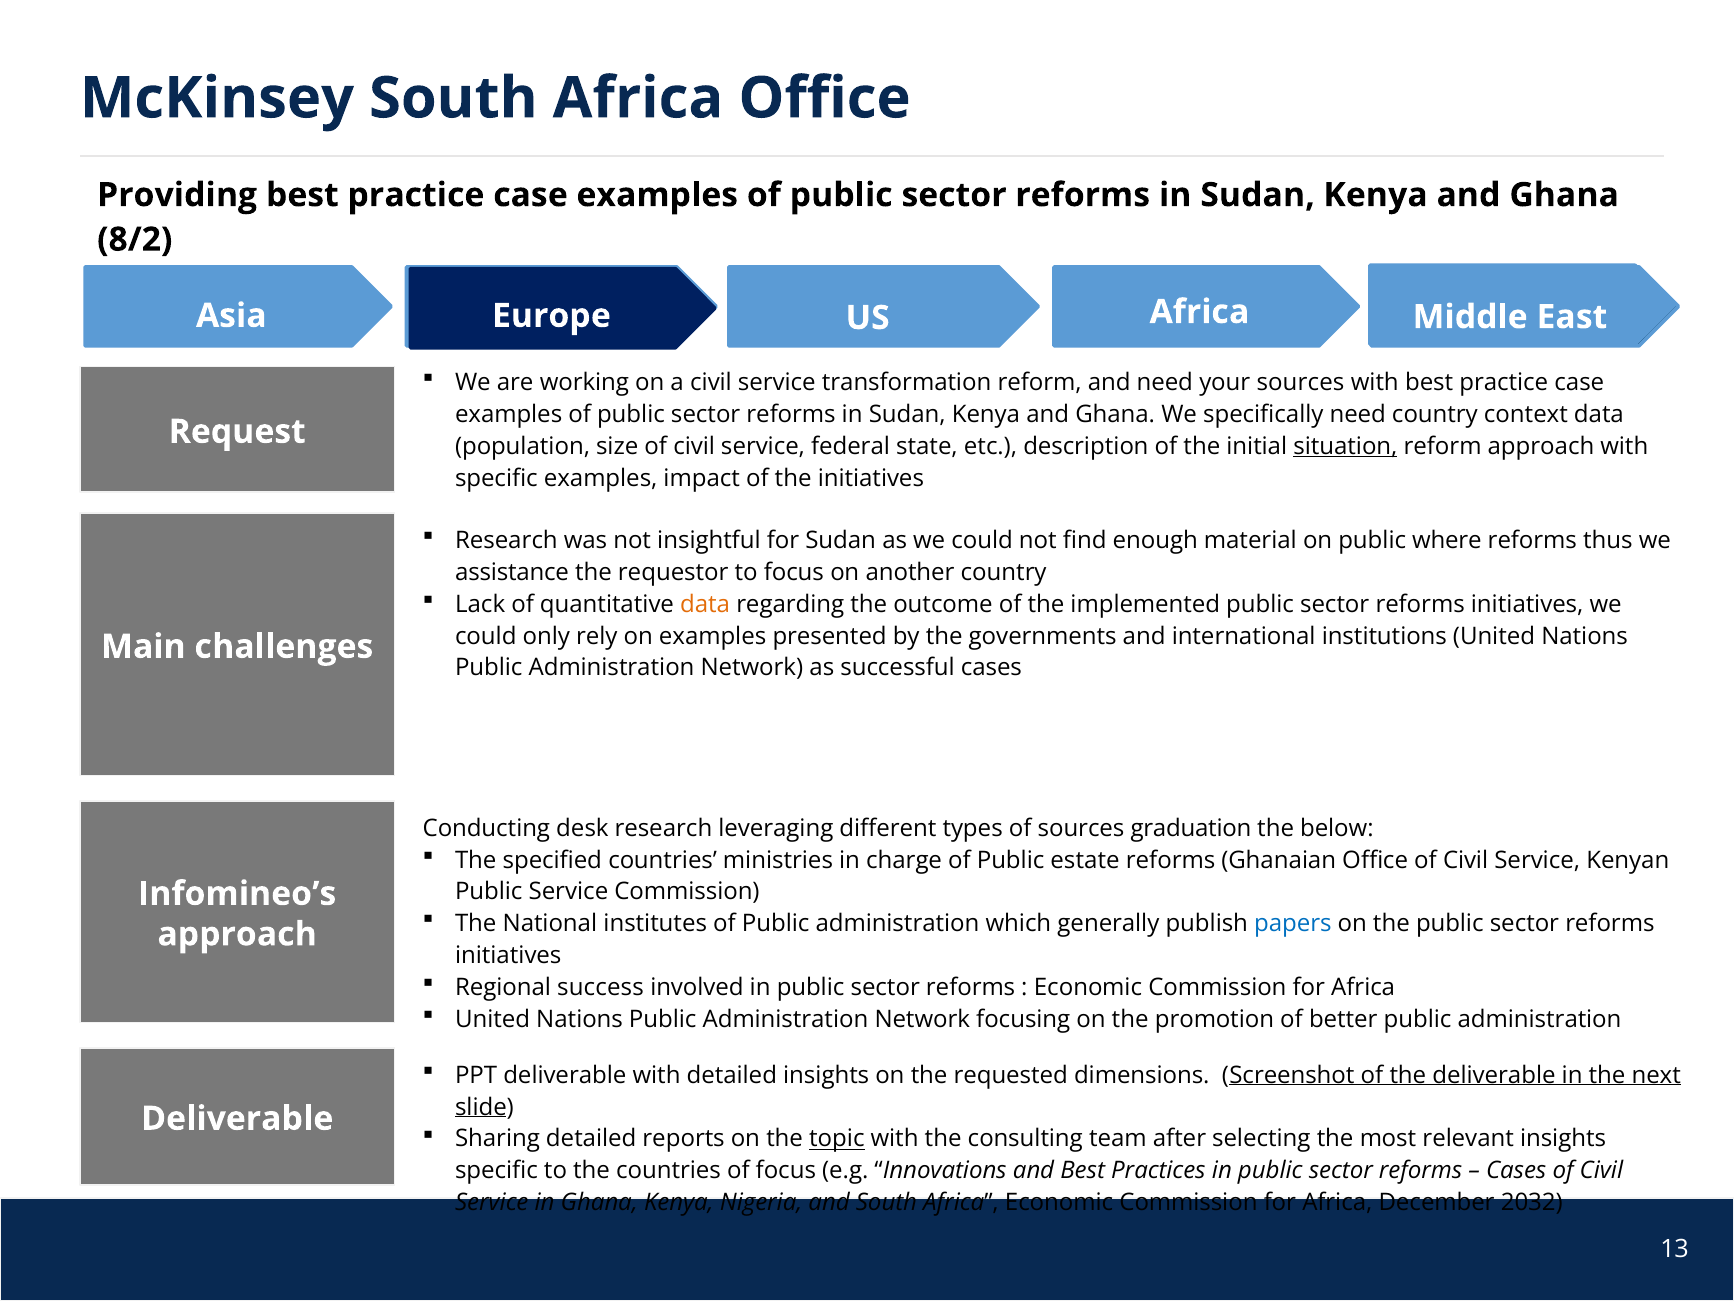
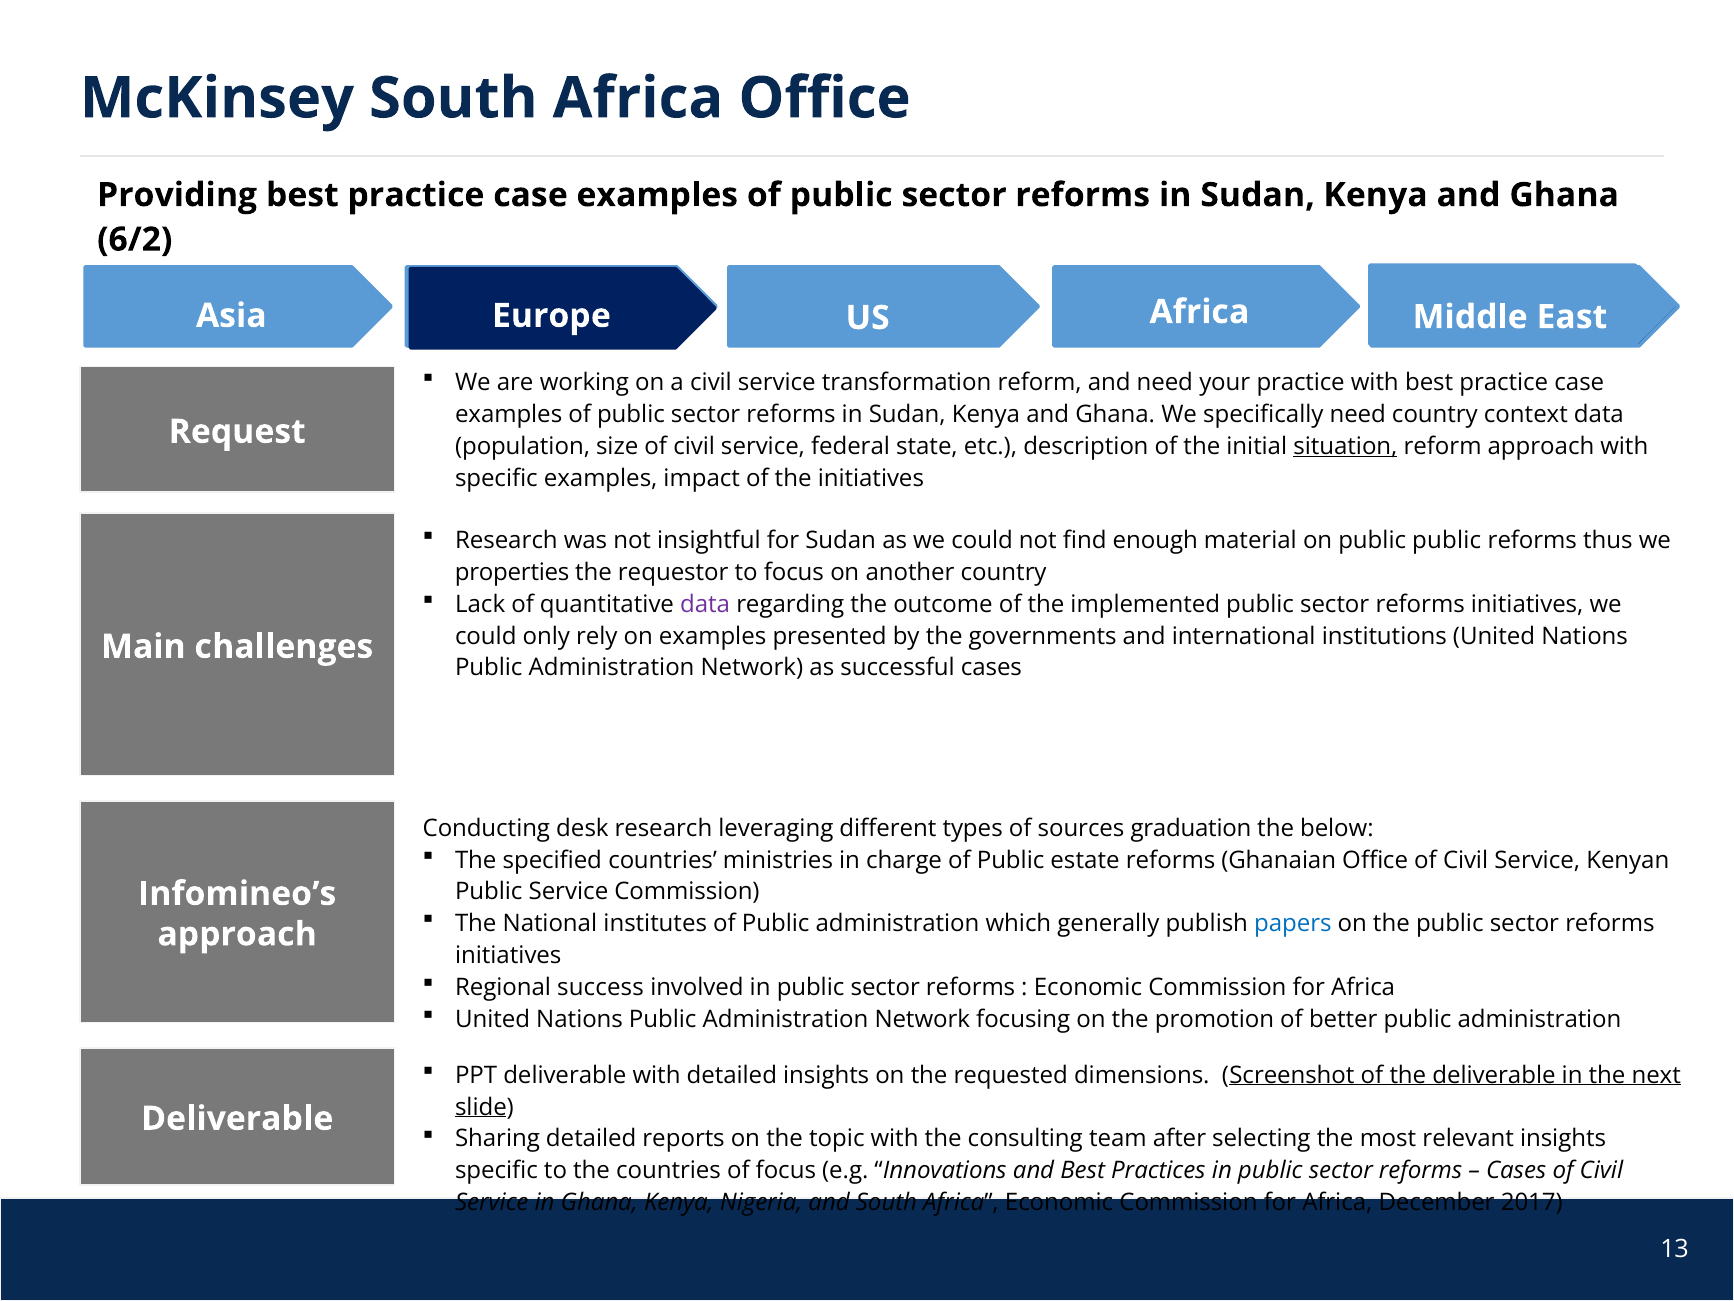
8/2: 8/2 -> 6/2 (135, 239)
your sources: sources -> practice (1301, 383)
public where: where -> public (1447, 540)
assistance: assistance -> properties (512, 572)
data colour: orange -> purple (705, 604)
topic underline: present -> none (837, 1139)
2032: 2032 -> 2017 (1532, 1202)
